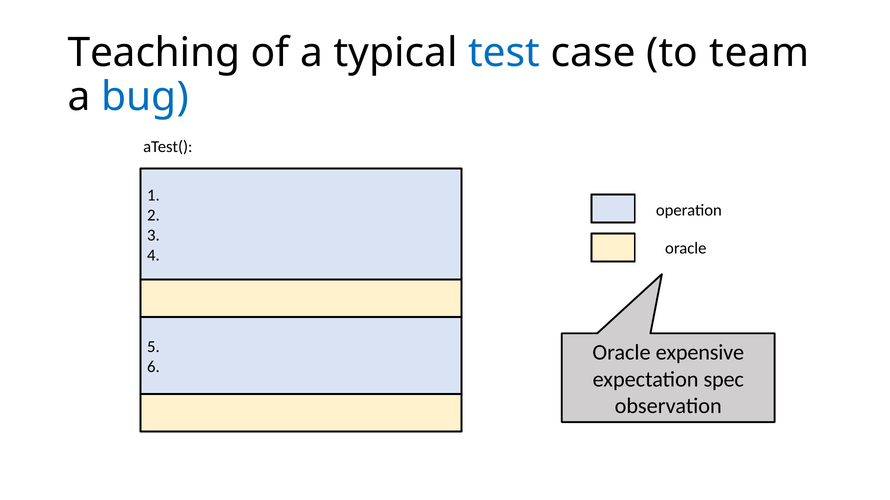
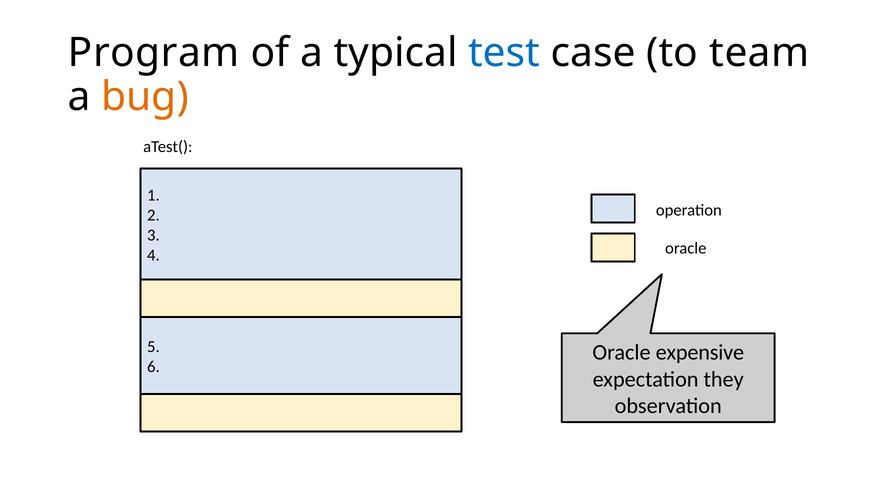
Teaching: Teaching -> Program (154, 53)
bug colour: blue -> orange (145, 97)
spec: spec -> they (724, 380)
